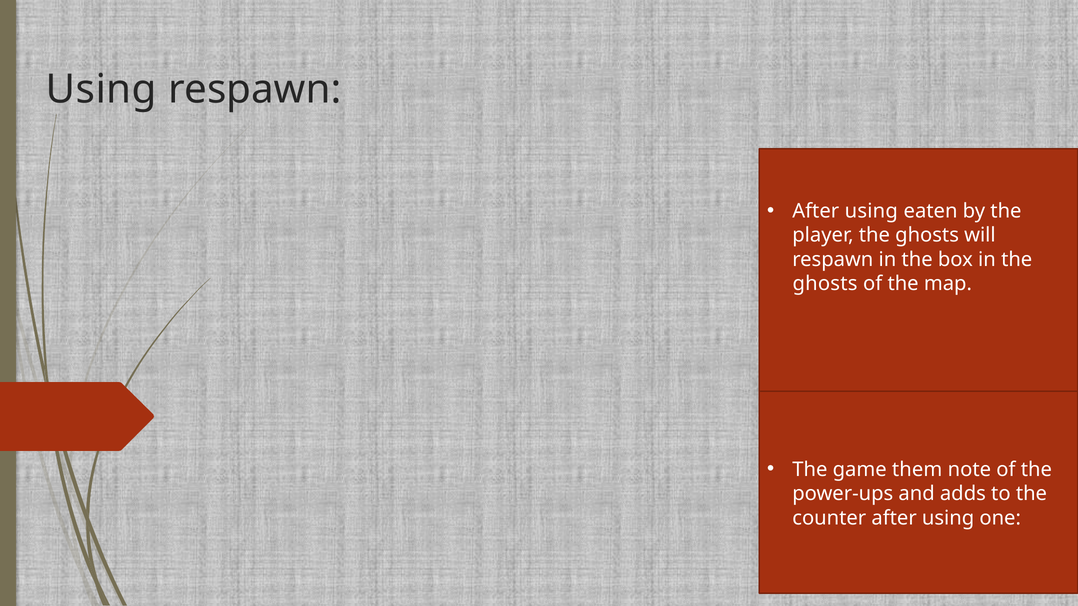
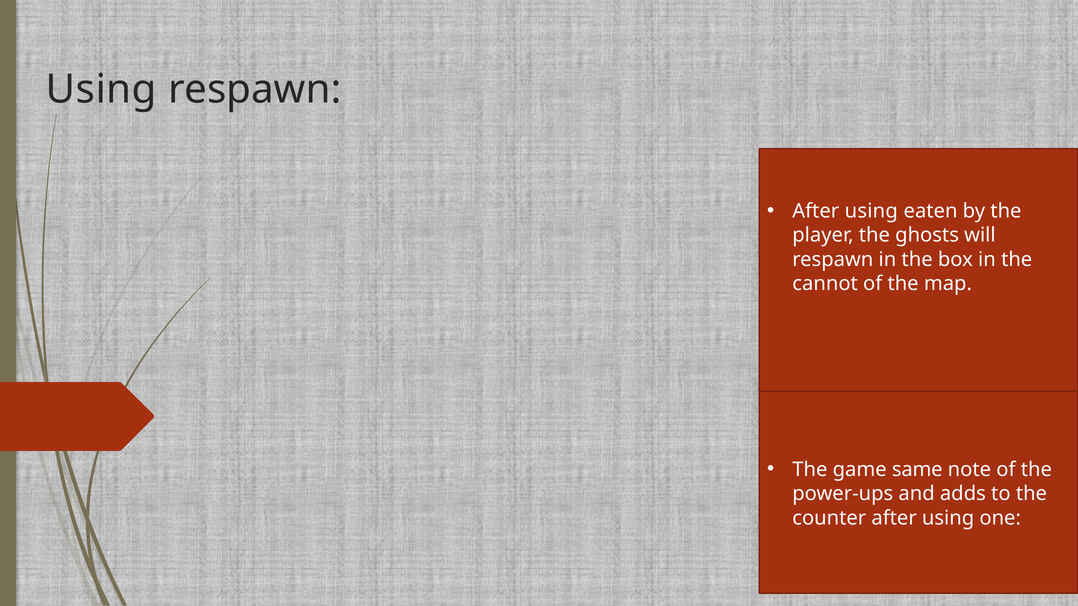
ghosts: ghosts -> cannot (825, 284)
them: them -> same (917, 470)
